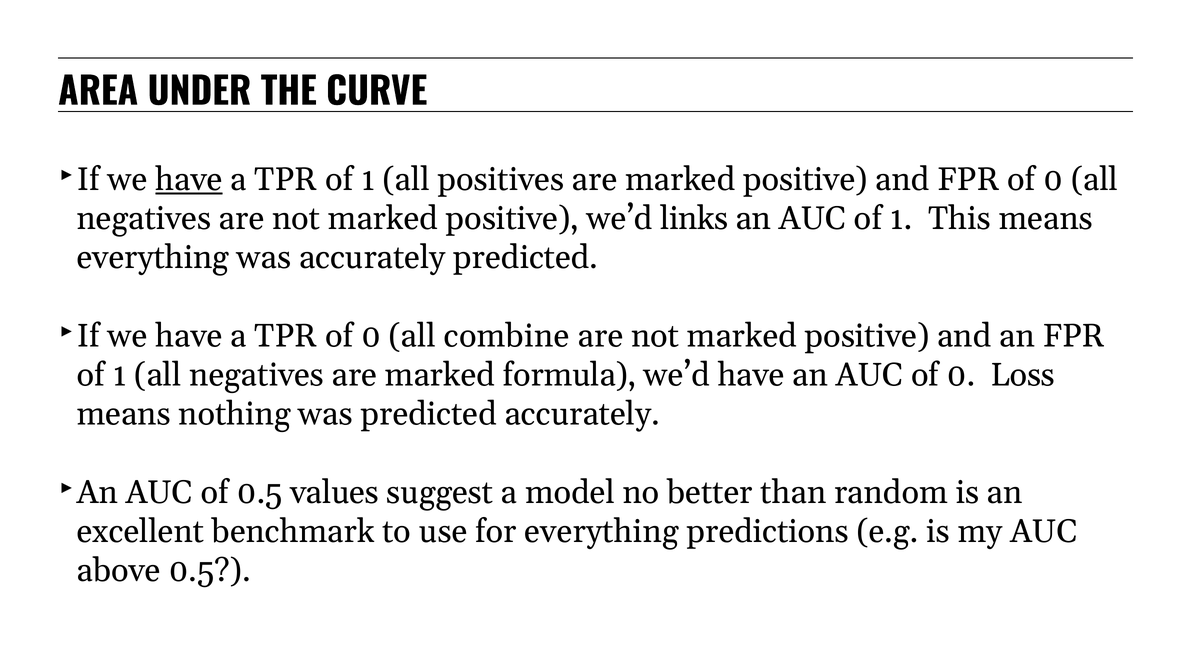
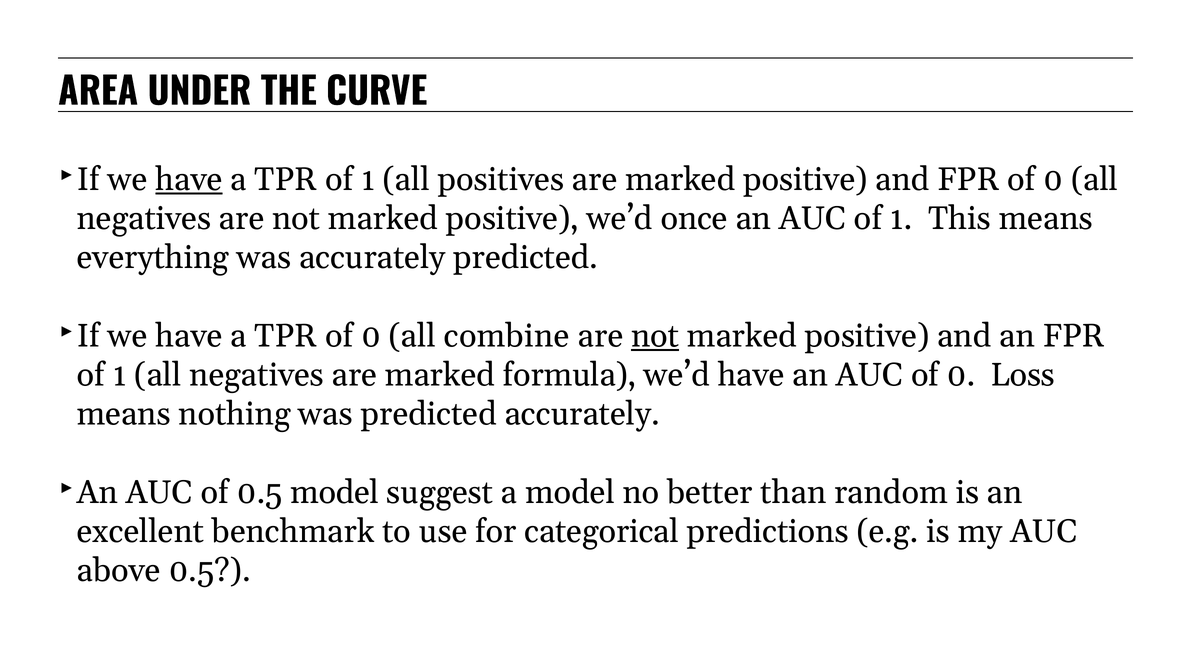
links: links -> once (694, 218)
not underline: none -> present (655, 336)
0.5 values: values -> model (335, 492)
for everything: everything -> categorical (602, 531)
